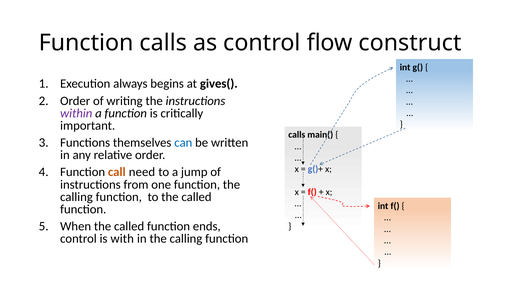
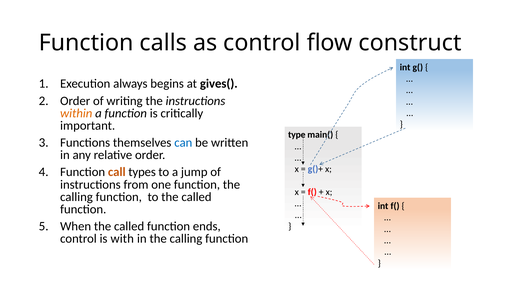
within colour: purple -> orange (76, 113)
calls: calls -> type (297, 135)
need: need -> types (142, 172)
